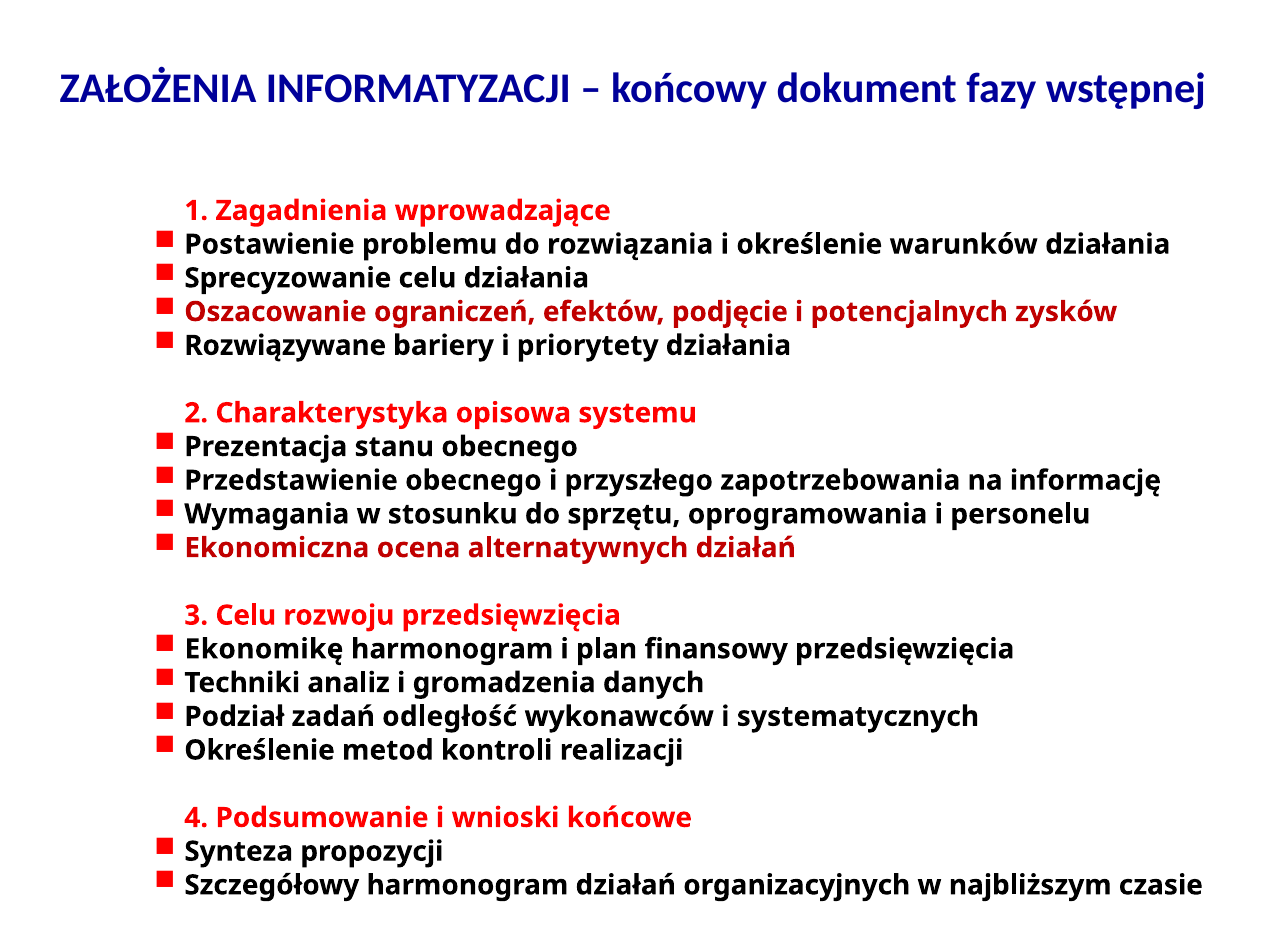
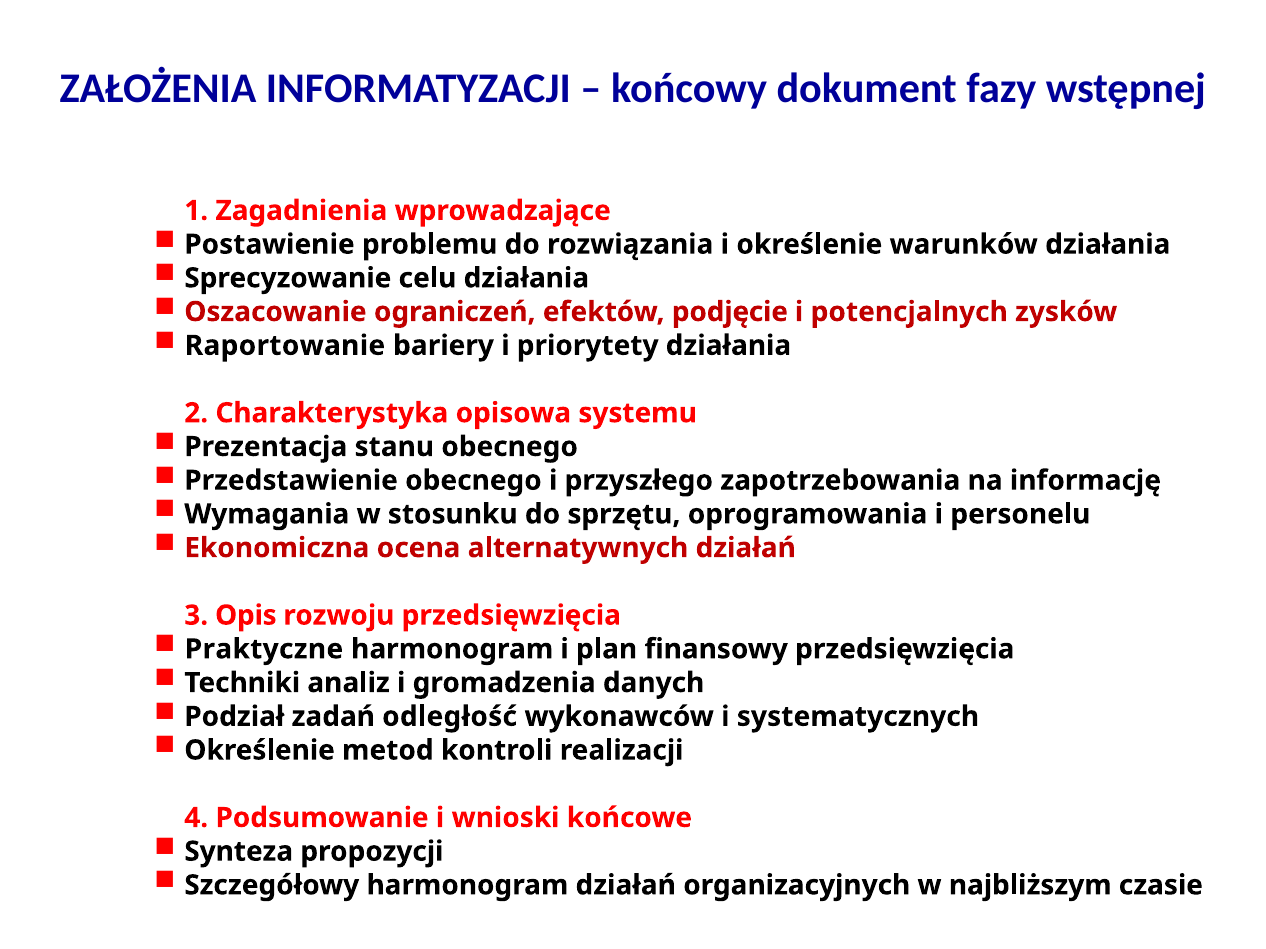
Rozwiązywane: Rozwiązywane -> Raportowanie (285, 346)
3 Celu: Celu -> Opis (246, 616)
Ekonomikę: Ekonomikę -> Praktyczne (264, 649)
